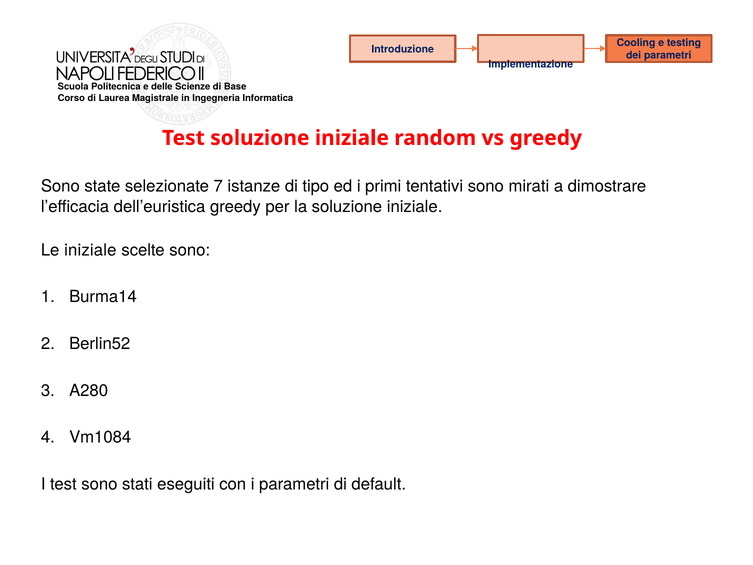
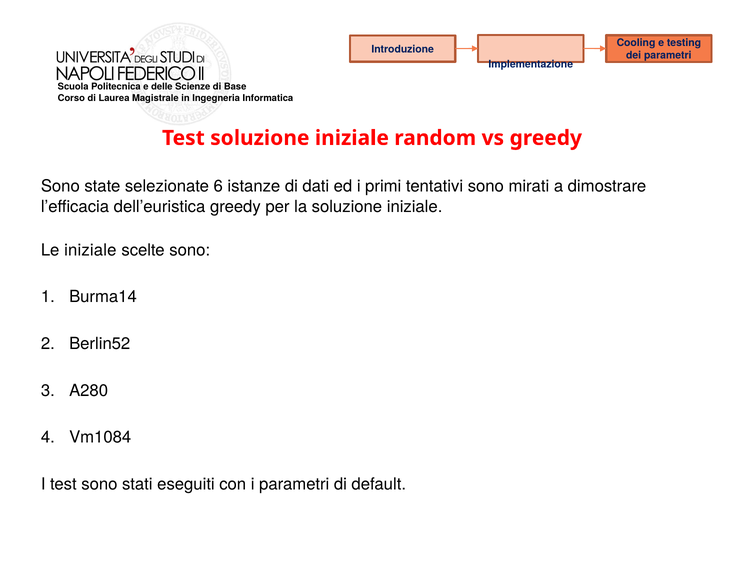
7: 7 -> 6 (218, 186)
tipo: tipo -> dati (316, 186)
